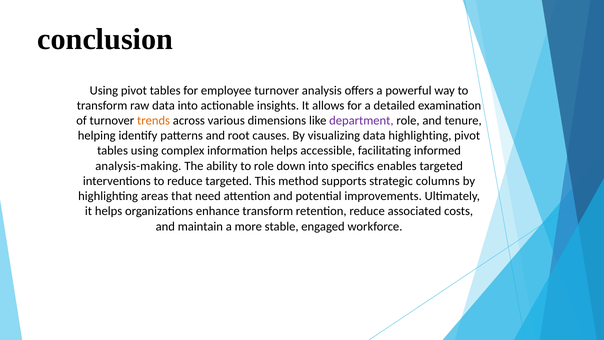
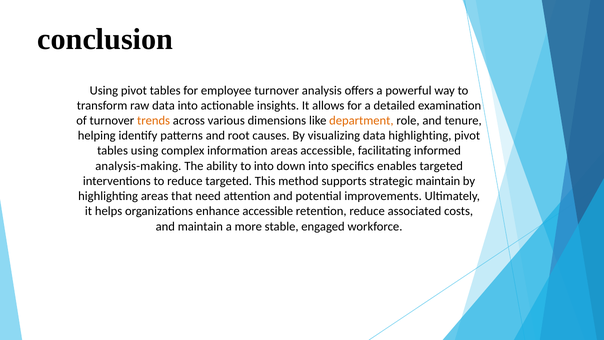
department colour: purple -> orange (361, 120)
information helps: helps -> areas (284, 151)
to role: role -> into (264, 166)
strategic columns: columns -> maintain (438, 181)
enhance transform: transform -> accessible (268, 211)
